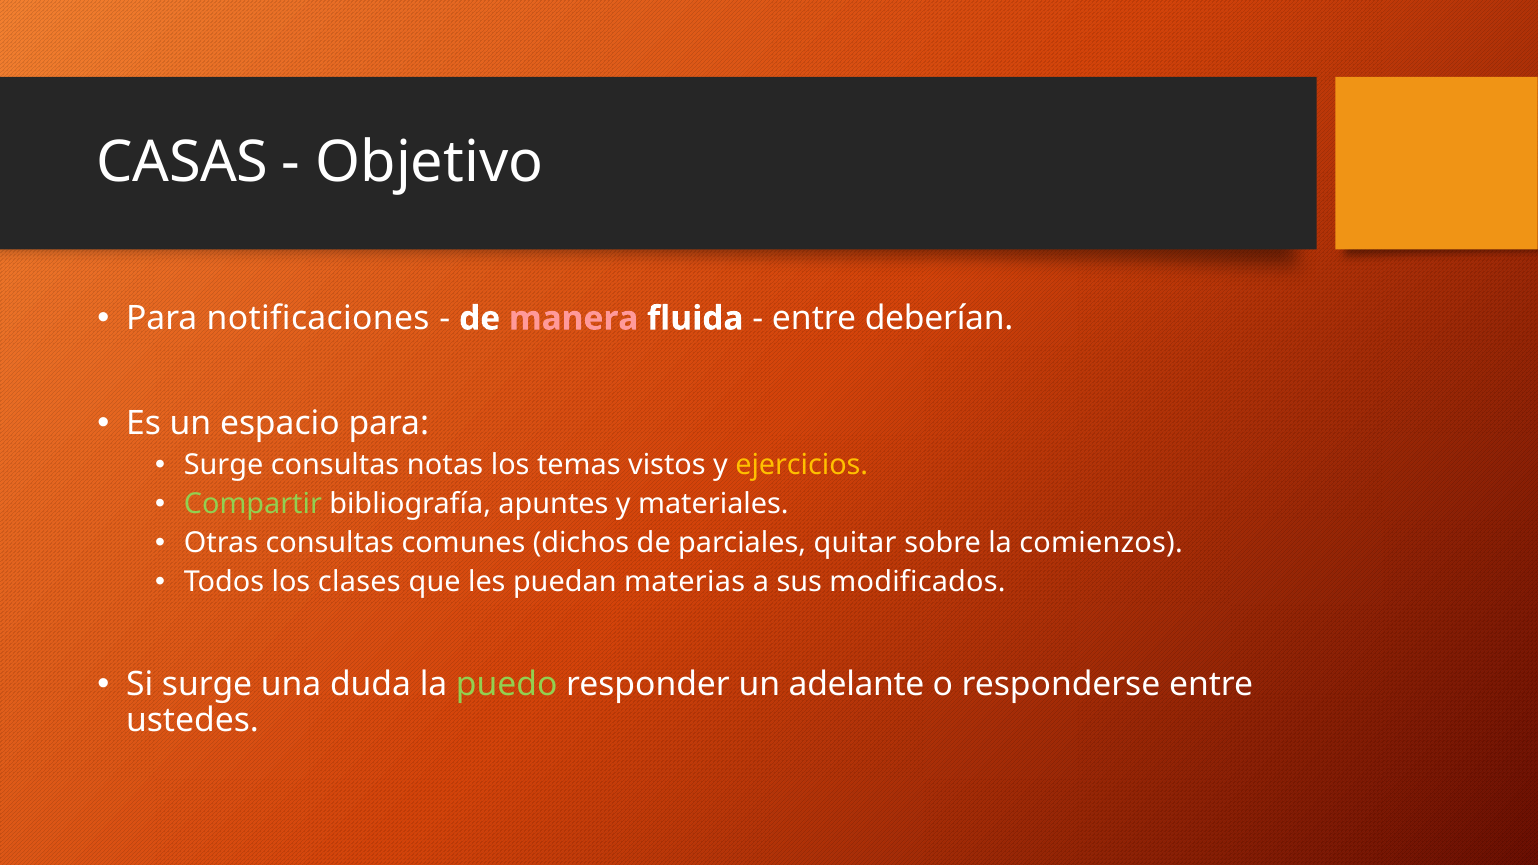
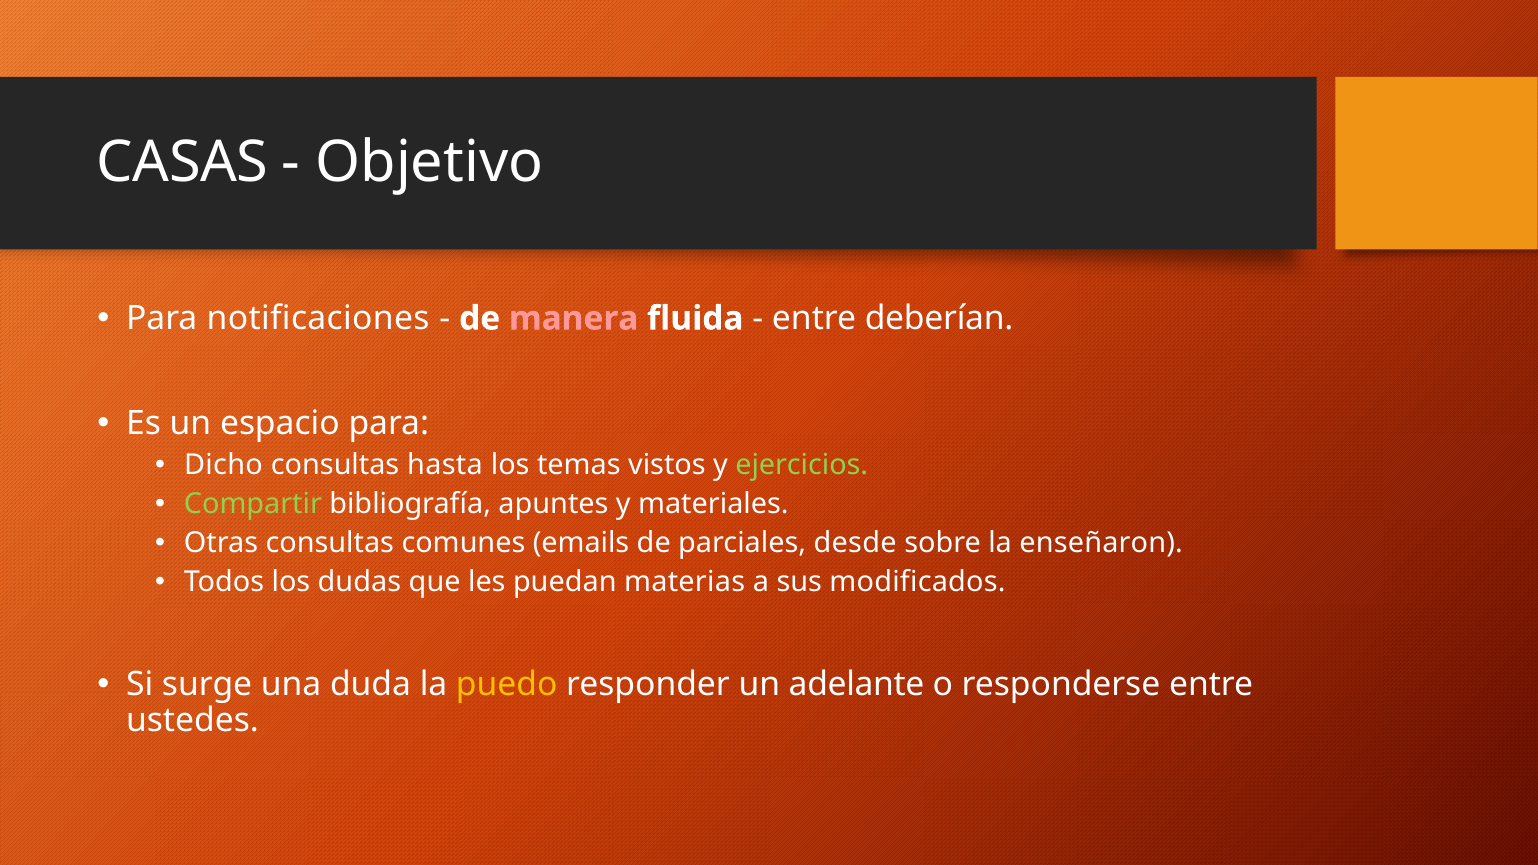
Surge: Surge -> Dicho (223, 465)
notas: notas -> hasta (445, 465)
ejercicios colour: yellow -> light green (802, 465)
dichos: dichos -> emails (581, 543)
quitar: quitar -> desde (855, 543)
comienzos: comienzos -> enseñaron (1101, 543)
clases: clases -> dudas (359, 582)
puedo colour: light green -> yellow (507, 685)
